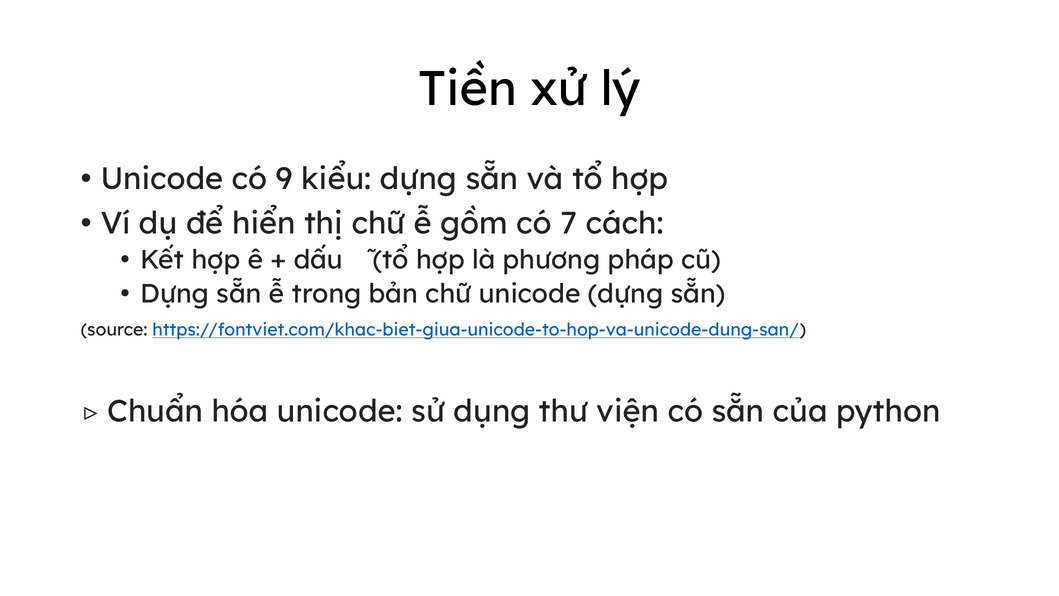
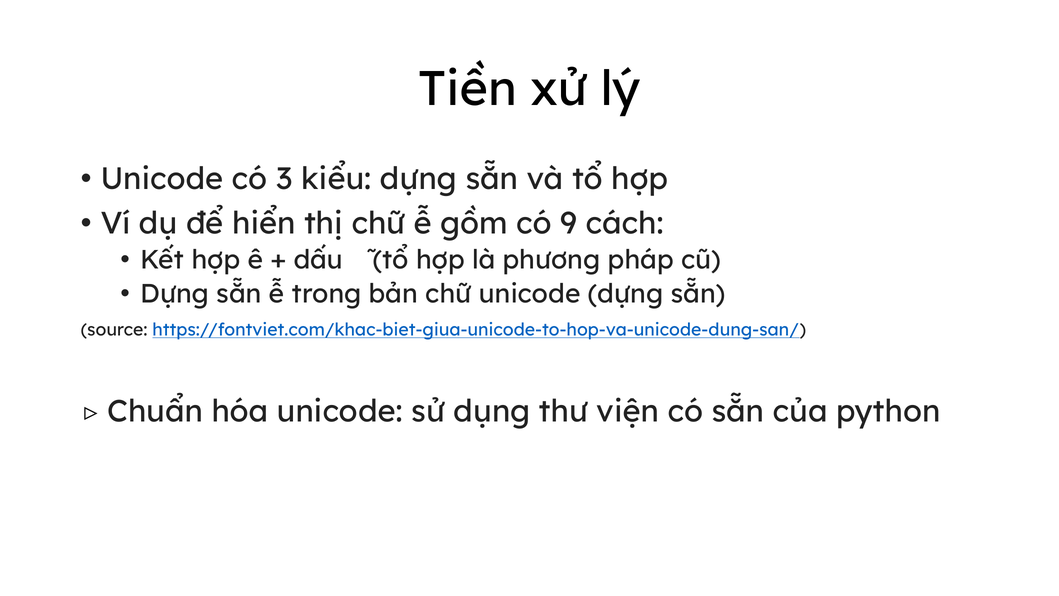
9: 9 -> 3 (284, 179)
7: 7 -> 9 (569, 223)
